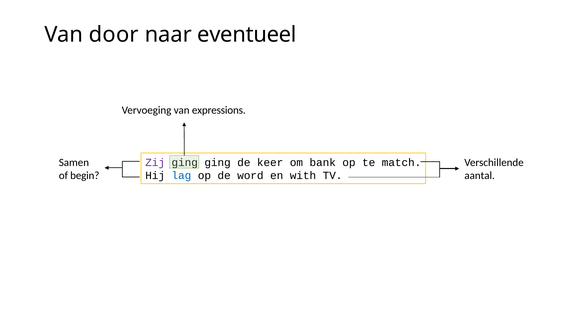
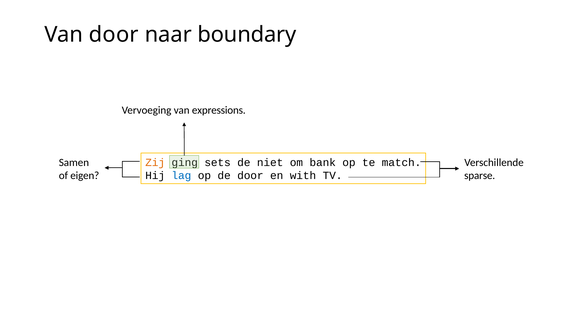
eventueel: eventueel -> boundary (247, 35)
Zij colour: purple -> orange (155, 162)
ging: ging -> sets (218, 162)
keer: keer -> niet (270, 162)
begin: begin -> eigen (85, 175)
aantal: aantal -> sparse (480, 175)
de word: word -> door (250, 175)
